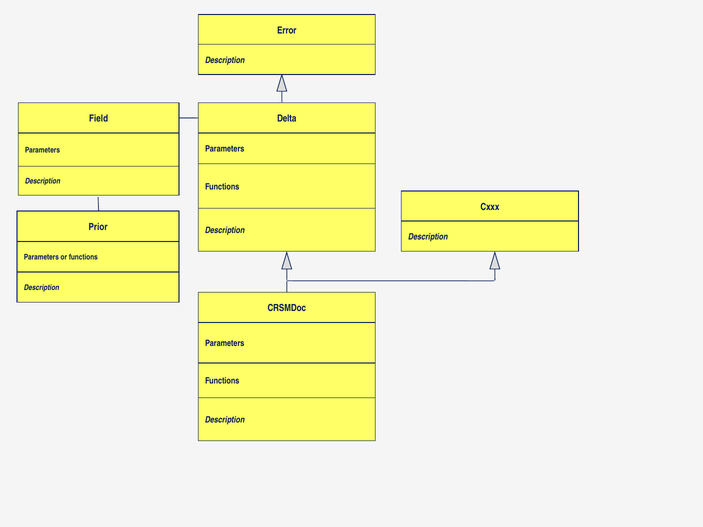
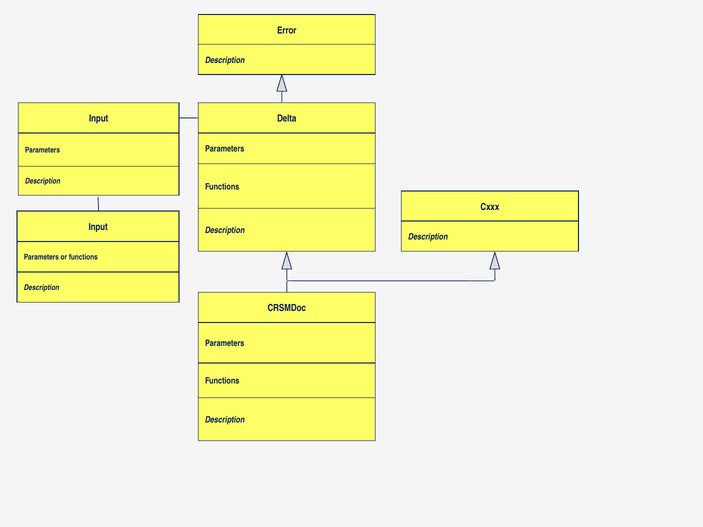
Field: Field -> Input (99, 119)
Prior: Prior -> Input (98, 227)
